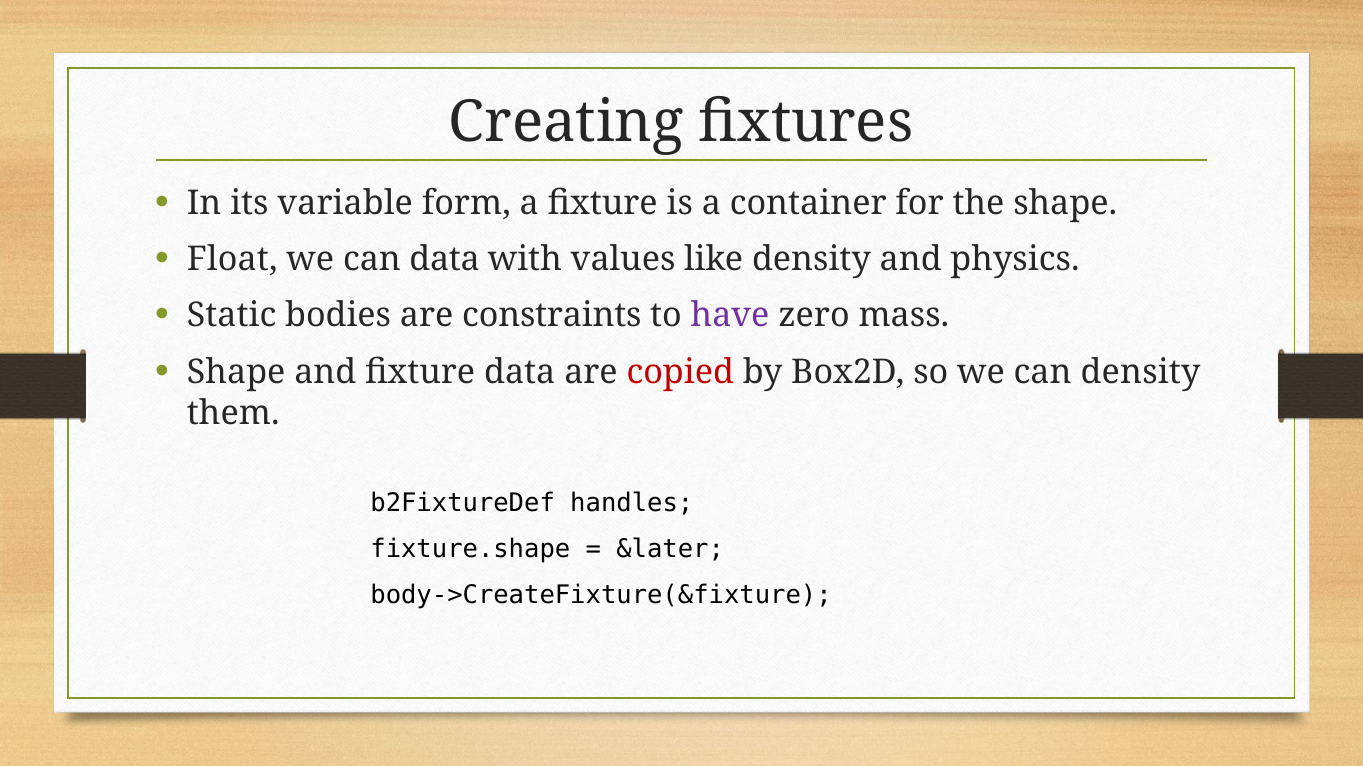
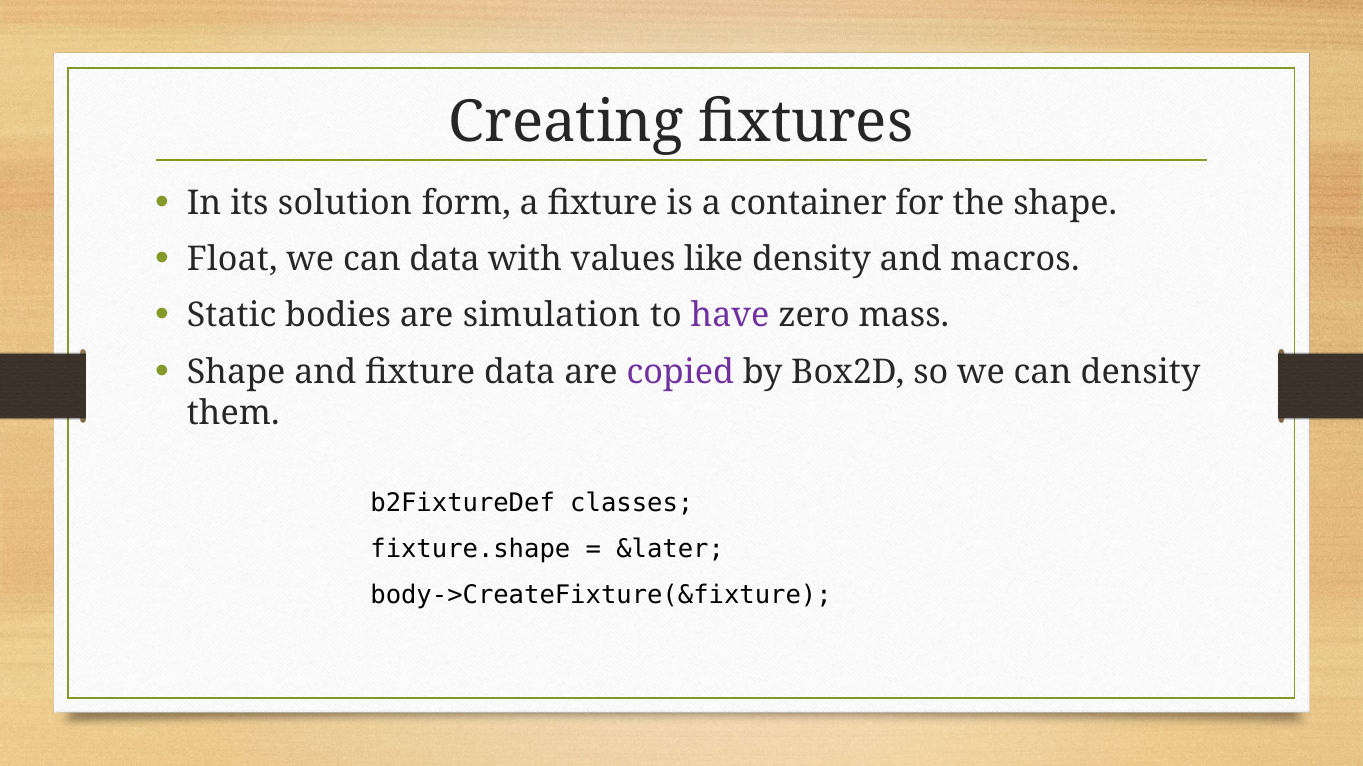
variable: variable -> solution (345, 204)
physics: physics -> macros (1015, 260)
constraints: constraints -> simulation (552, 316)
copied colour: red -> purple (680, 372)
handles: handles -> classes (632, 504)
